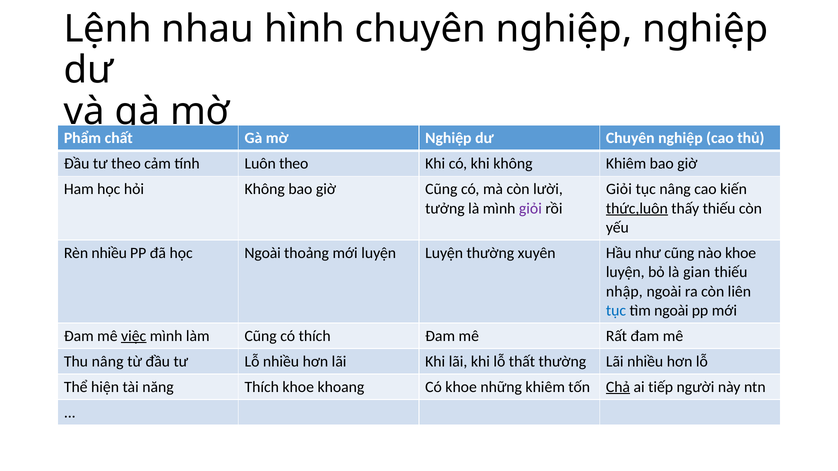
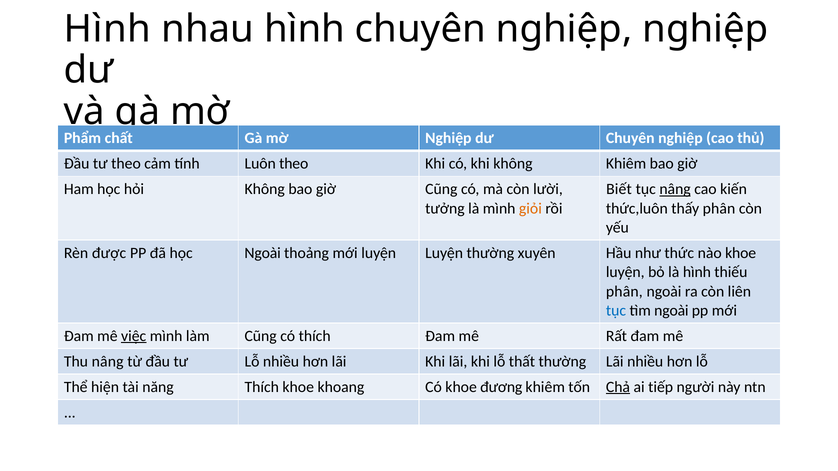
Lệnh: Lệnh -> Hình (107, 29)
Giỏi: Giỏi -> Biết (619, 189)
nâng underline: none -> present (675, 189)
giỏi colour: purple -> orange (530, 209)
thức,luôn underline: present -> none (637, 209)
thấy thiếu: thiếu -> phân (719, 209)
Rèn nhiều: nhiều -> được (109, 253)
như cũng: cũng -> thức (679, 253)
là gian: gian -> hình (697, 272)
nhập: nhập -> phân (624, 292)
những: những -> đương (501, 387)
